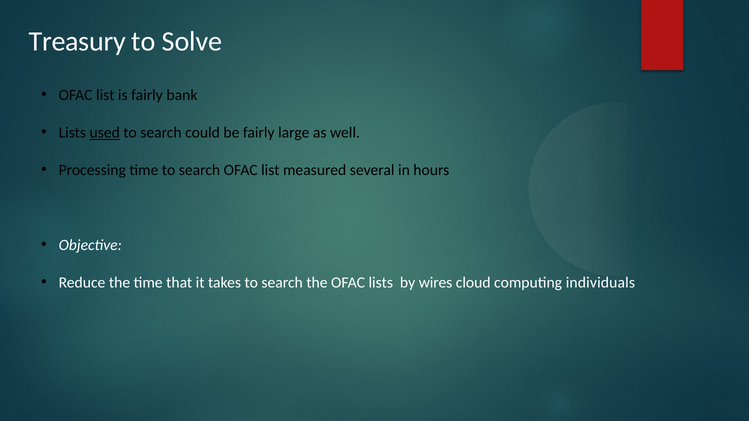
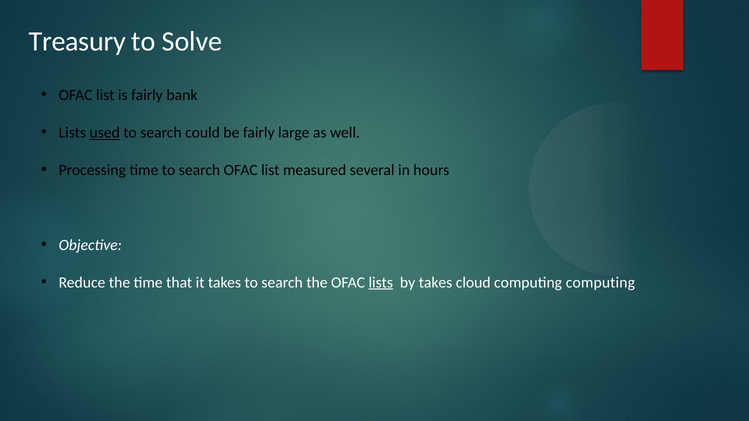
lists underline: none -> present (381, 283)
by wires: wires -> takes (436, 283)
computing individuals: individuals -> computing (600, 283)
